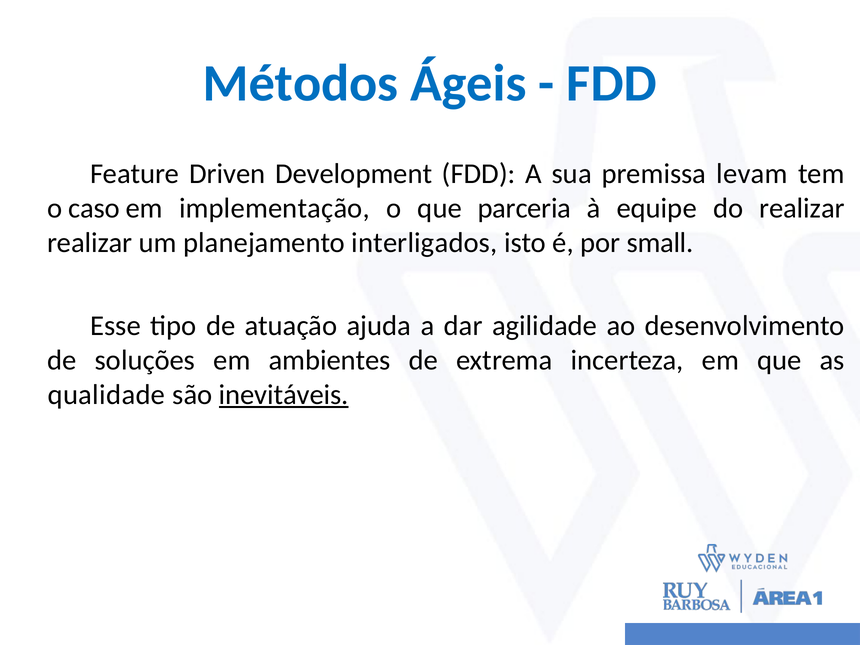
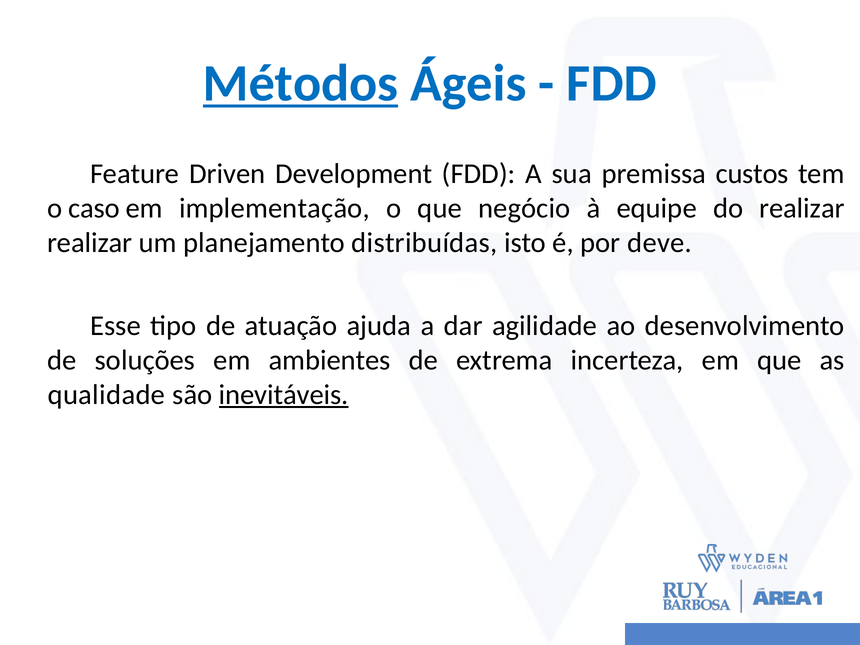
Métodos underline: none -> present (301, 83)
levam: levam -> custos (752, 174)
parceria: parceria -> negócio (524, 208)
interligados: interligados -> distribuídas (424, 243)
small: small -> deve (660, 243)
